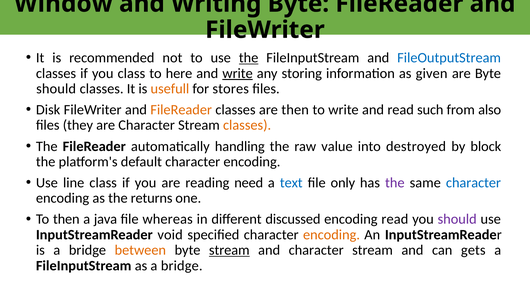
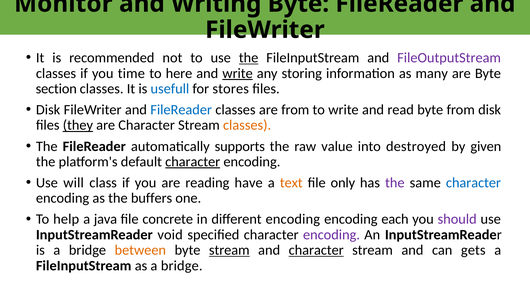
Window: Window -> Monitor (63, 4)
FileOutputStream colour: blue -> purple (449, 58)
you class: class -> time (131, 73)
given: given -> many (432, 73)
should: should -> section (56, 89)
usefull colour: orange -> blue (170, 89)
FileReader colour: orange -> blue (181, 110)
are then: then -> from (295, 110)
read such: such -> byte (430, 110)
from also: also -> disk (490, 110)
they underline: none -> present (78, 125)
handling: handling -> supports (240, 146)
block: block -> given (486, 146)
character underline: none -> present (193, 162)
line: line -> will (74, 183)
need: need -> have (249, 183)
text colour: blue -> orange (291, 183)
returns: returns -> buffers (152, 198)
To then: then -> help (66, 219)
whereas: whereas -> concrete (168, 219)
different discussed: discussed -> encoding (293, 219)
encoding read: read -> each (395, 219)
encoding colour: orange -> purple (332, 235)
character underline: none -> present (316, 250)
